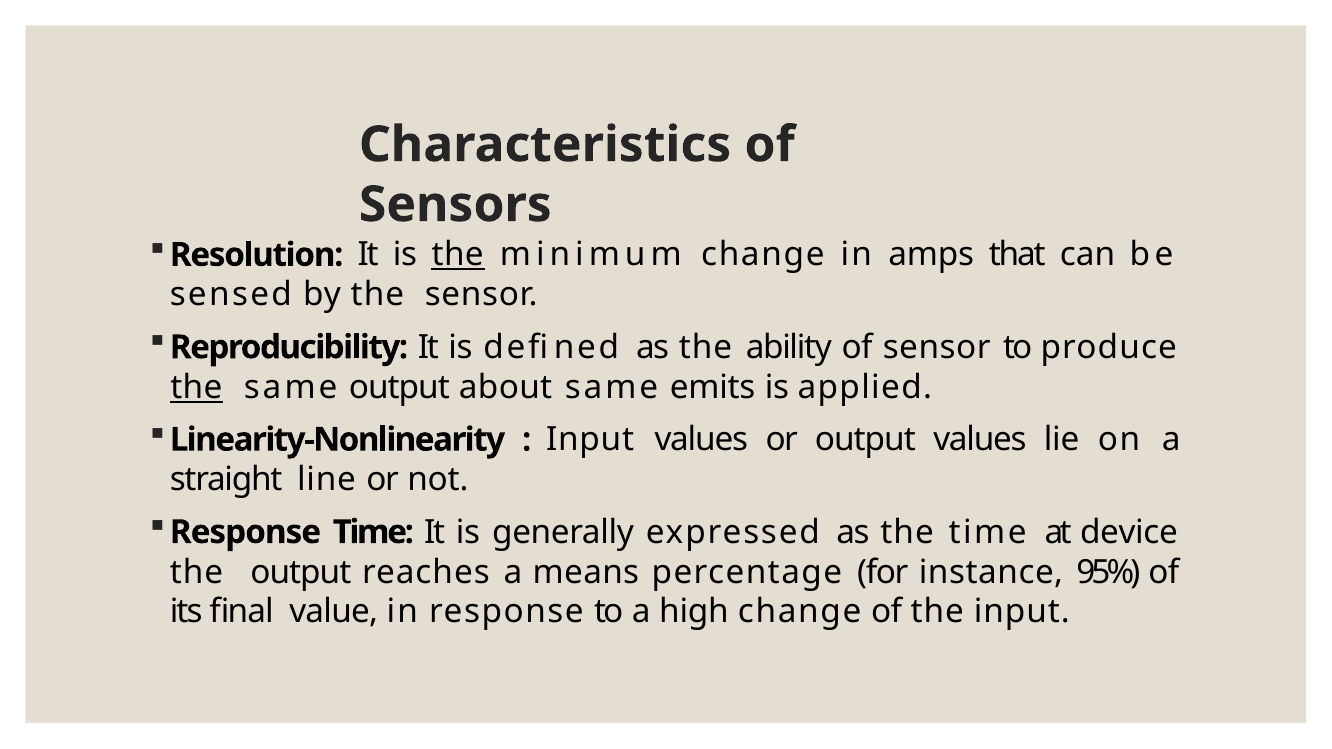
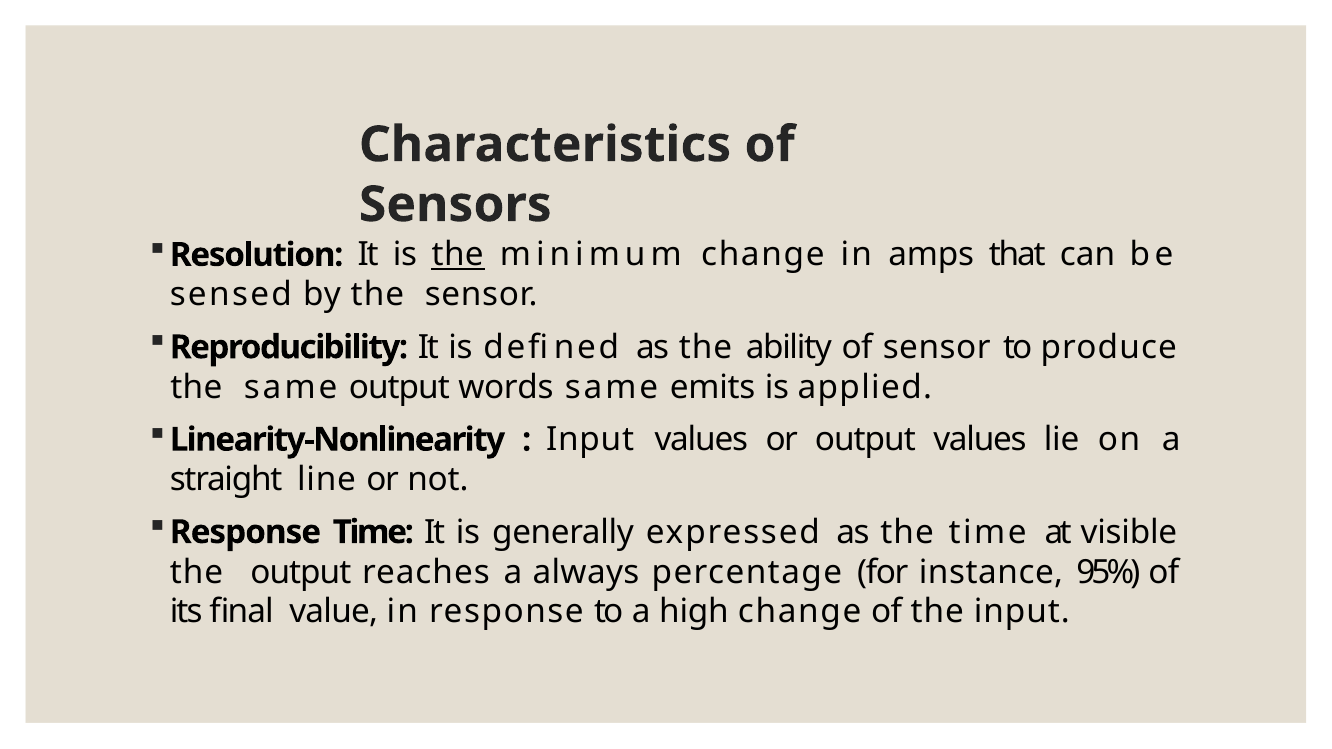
the underline: present -> none (196, 387)
about: about -> words (506, 387)
device: device -> visible (1129, 532)
means: means -> always (586, 572)
